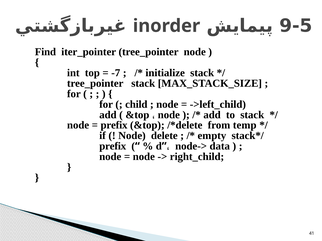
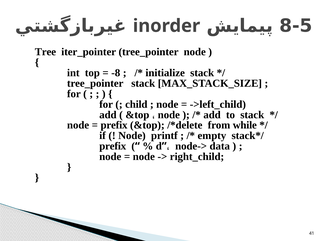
9-5: 9-5 -> 8-5 (296, 26)
Find: Find -> Tree (45, 52)
-7: -7 -> -8 (116, 73)
temp: temp -> while (245, 125)
delete: delete -> printf (164, 136)
